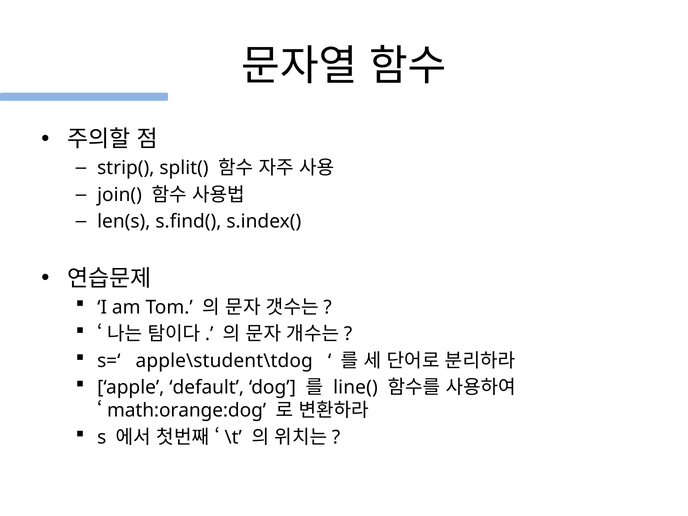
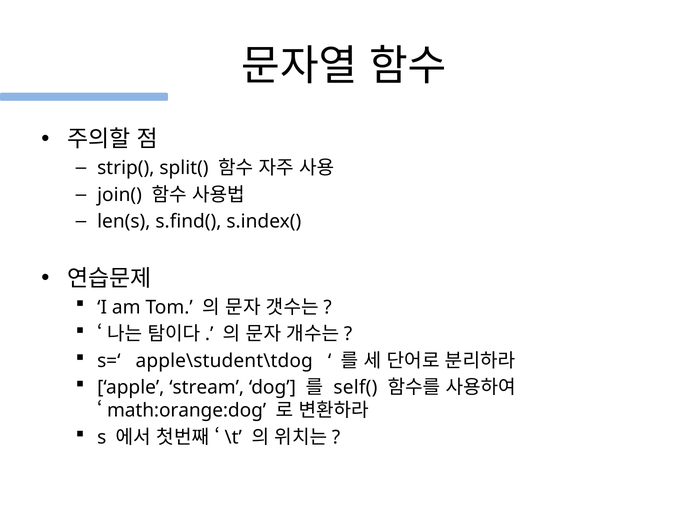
default: default -> stream (207, 388)
line(: line( -> self( (355, 388)
